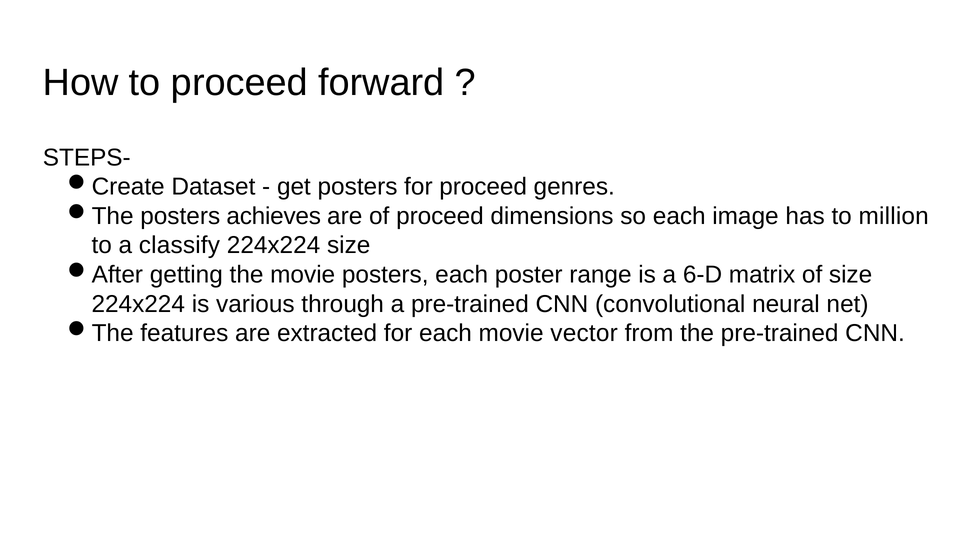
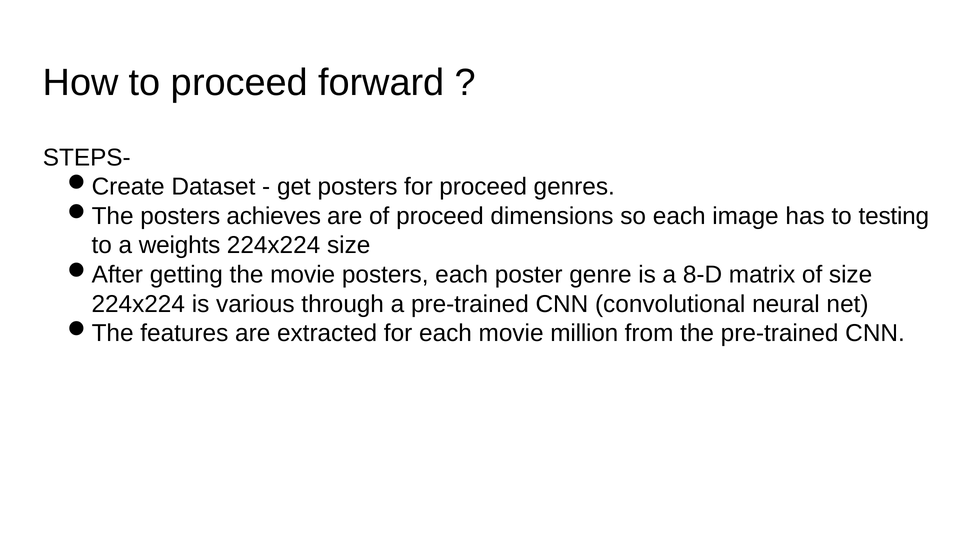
million: million -> testing (894, 216)
classify: classify -> weights (180, 245)
range: range -> genre (600, 274)
6-D: 6-D -> 8-D (703, 274)
vector: vector -> million (584, 333)
